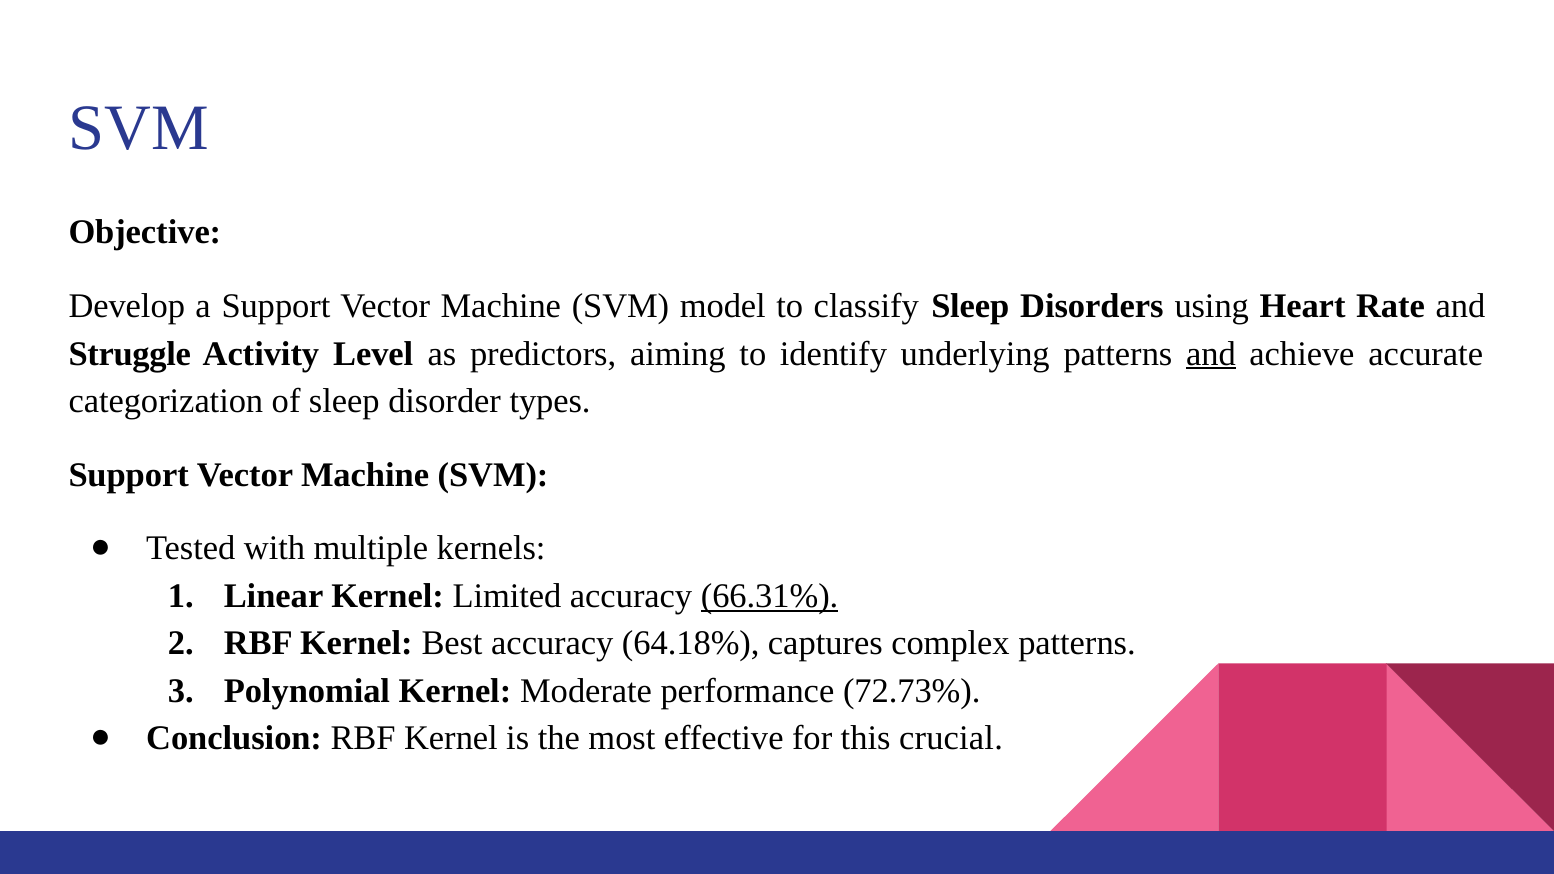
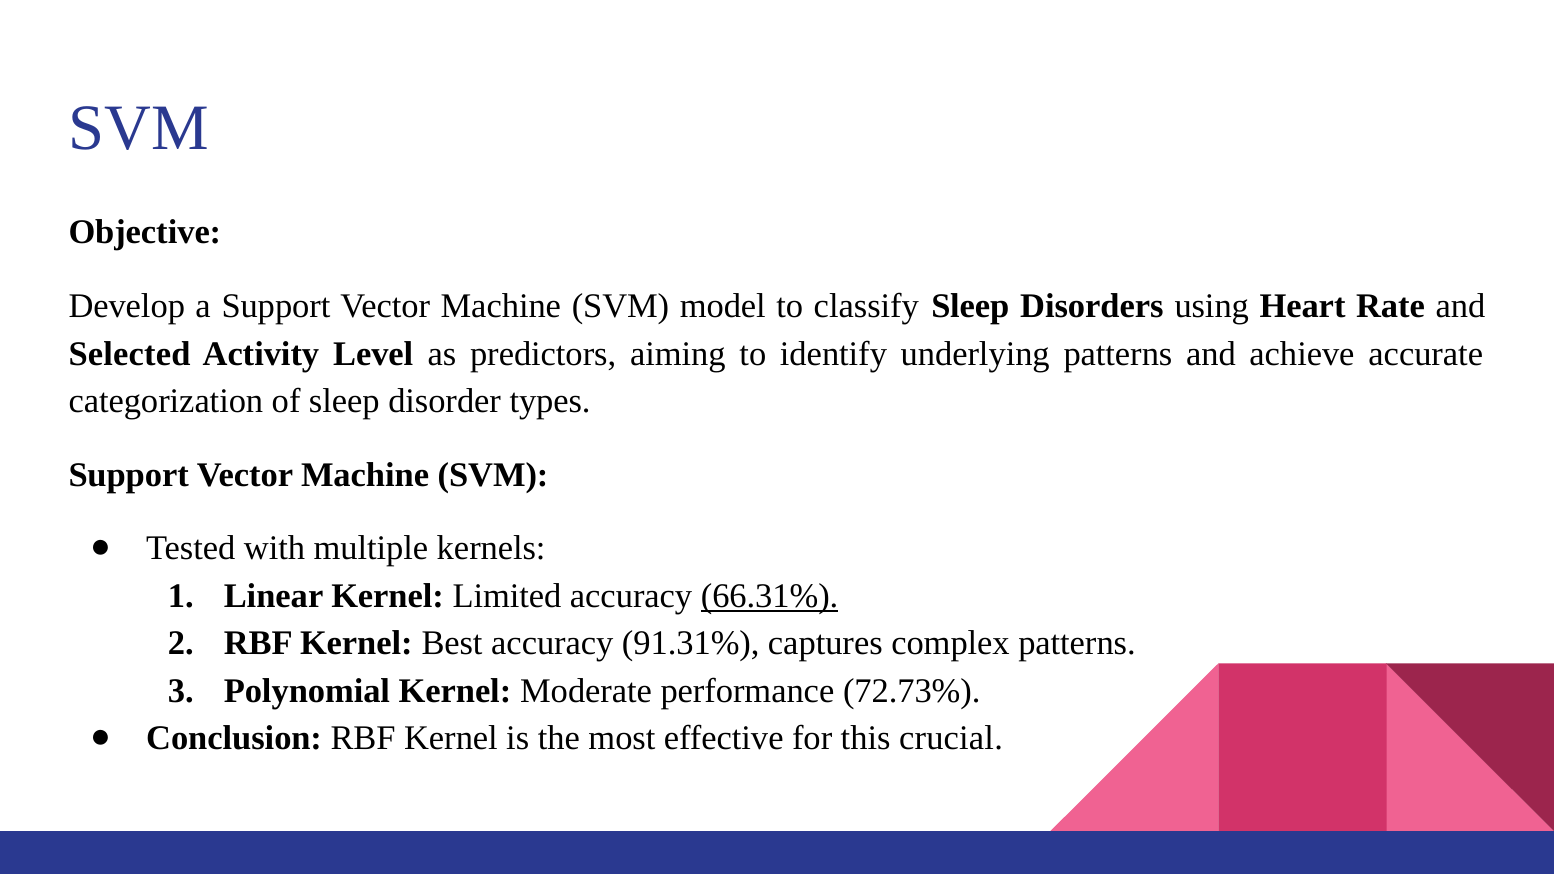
Struggle: Struggle -> Selected (129, 354)
and underline: present -> none (1211, 354)
64.18%: 64.18% -> 91.31% (691, 643)
